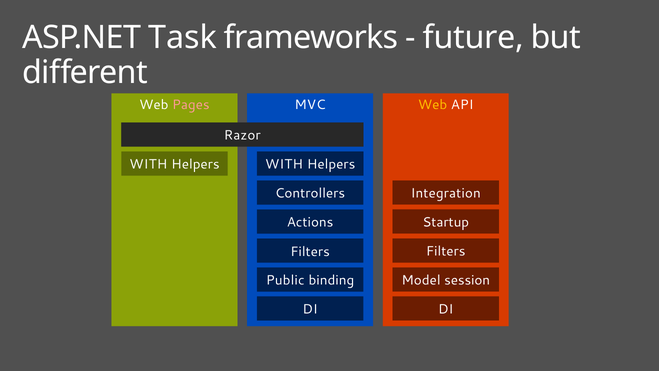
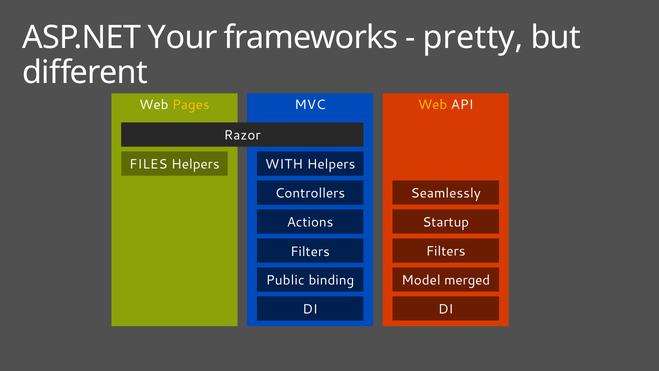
Task: Task -> Your (183, 38)
future: future -> pretty (473, 38)
Pages colour: pink -> yellow (191, 105)
WITH: WITH -> FILES (148, 164)
Integration: Integration -> Seamlessly (446, 193)
session: session -> merged (467, 280)
